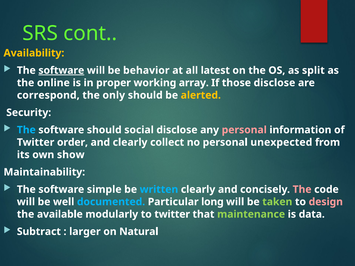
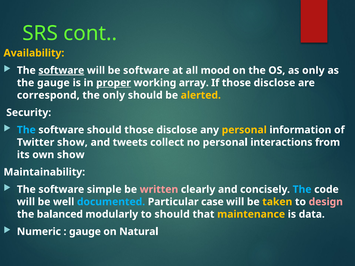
be behavior: behavior -> software (146, 70)
latest: latest -> mood (215, 70)
as split: split -> only (313, 70)
the online: online -> gauge (53, 83)
proper underline: none -> present (114, 83)
should social: social -> those (139, 130)
personal colour: pink -> yellow (244, 130)
Twitter order: order -> show (72, 142)
and clearly: clearly -> tweets (130, 142)
unexpected: unexpected -> interactions (281, 142)
written colour: light blue -> pink (159, 190)
The colour: pink -> light blue (302, 190)
long: long -> case (212, 202)
taken colour: light green -> yellow (277, 202)
available: available -> balanced (60, 214)
to twitter: twitter -> should (172, 214)
maintenance colour: light green -> yellow (251, 214)
Subtract: Subtract -> Numeric (39, 232)
larger: larger -> gauge (85, 232)
